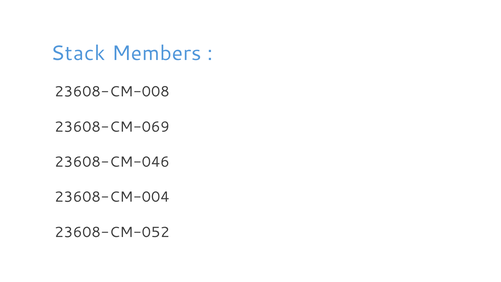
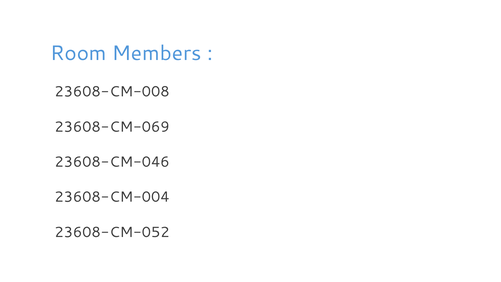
Stack: Stack -> Room (78, 53)
